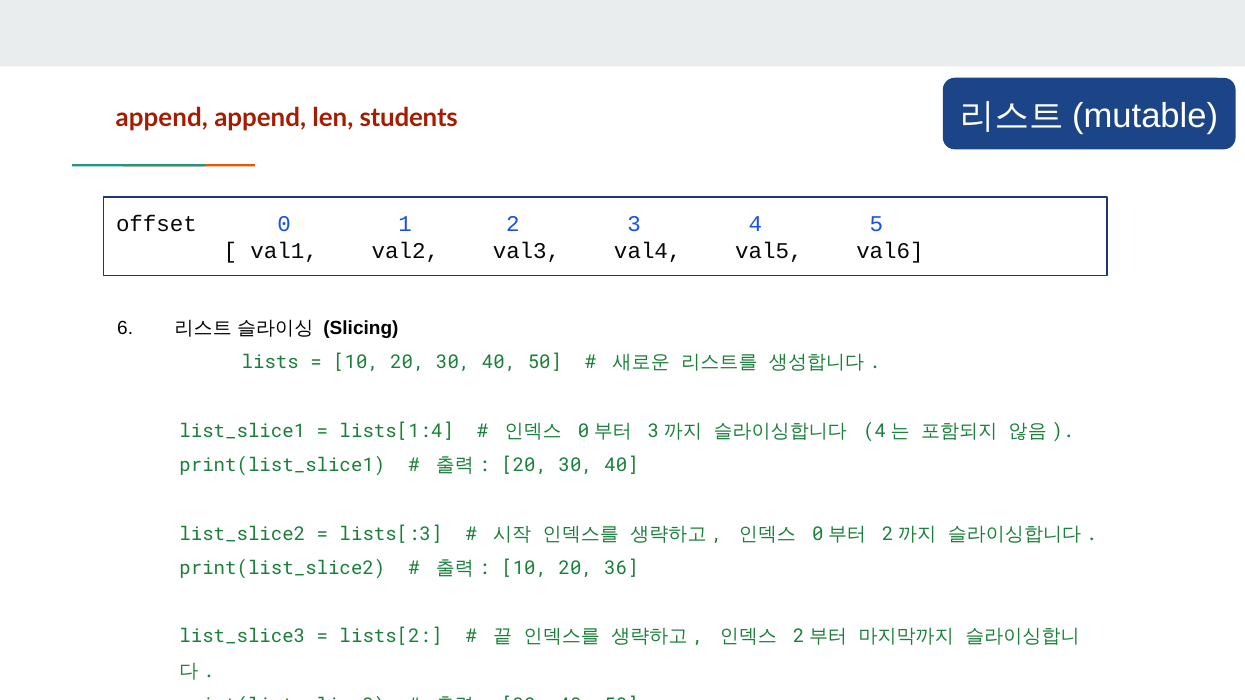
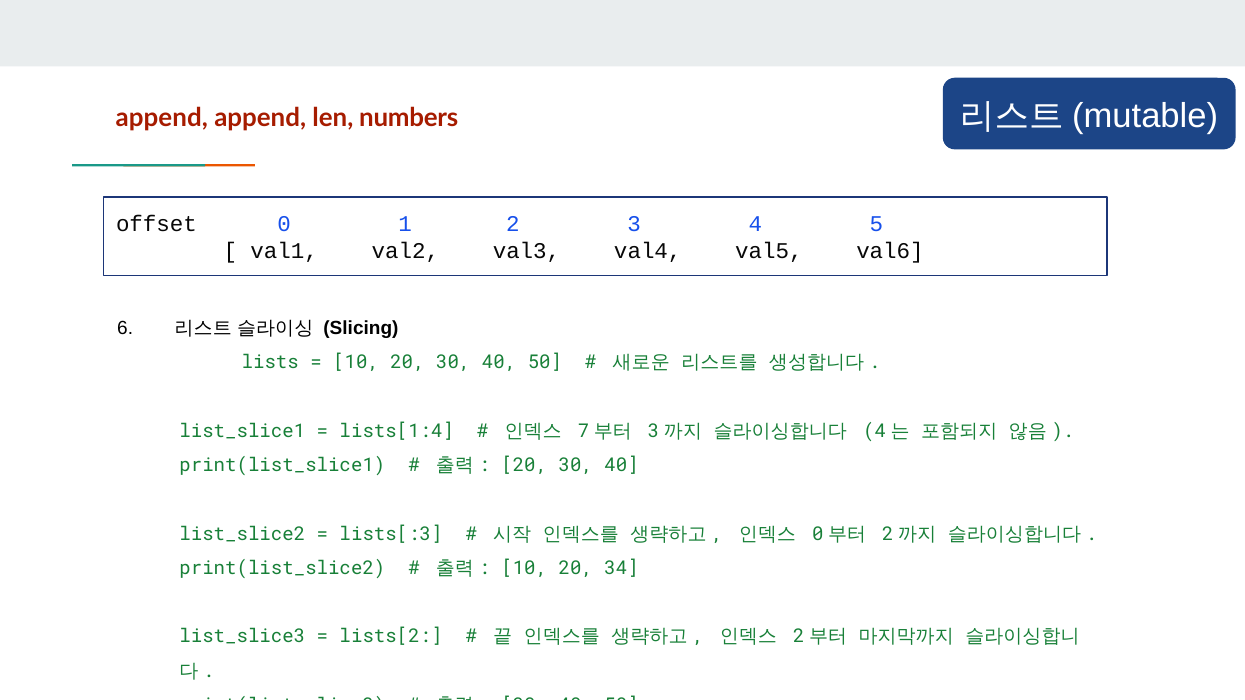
students: students -> numbers (409, 118)
0: 0 -> 7 (584, 431)
36: 36 -> 34 (622, 568)
